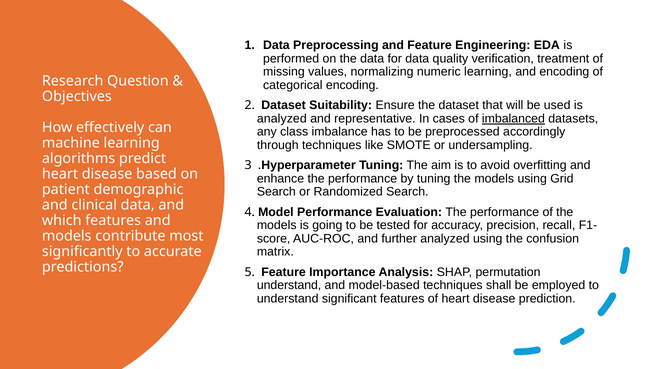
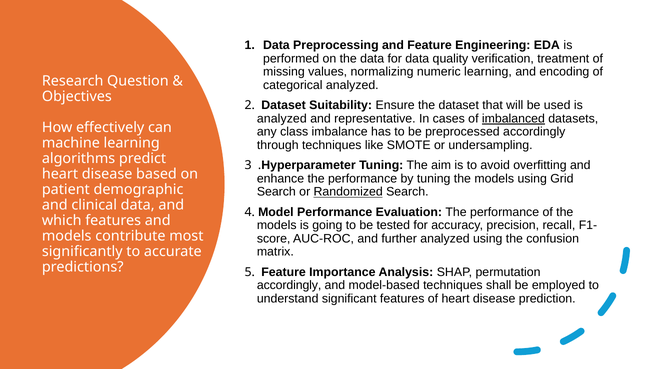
categorical encoding: encoding -> analyzed (352, 85)
Randomized underline: none -> present (348, 192)
understand: understand -> accordingly (289, 286)
